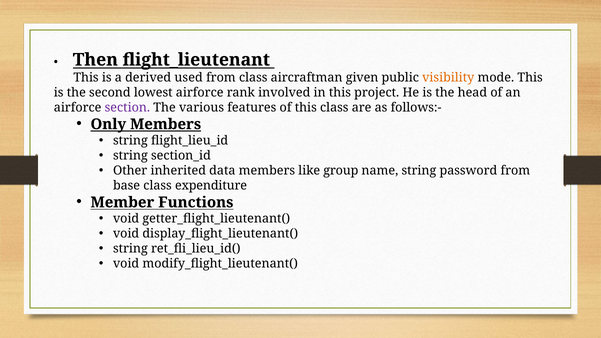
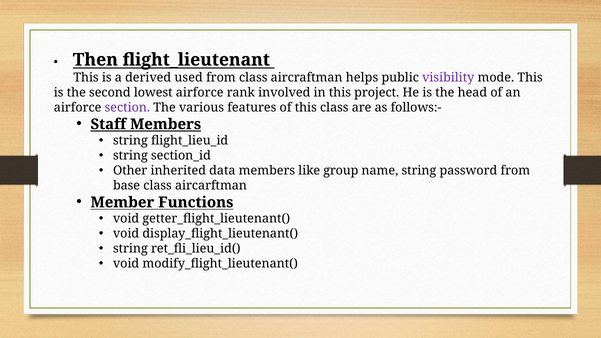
given: given -> helps (362, 77)
visibility colour: orange -> purple (448, 77)
Only: Only -> Staff (108, 124)
expenditure: expenditure -> aircarftman (211, 186)
